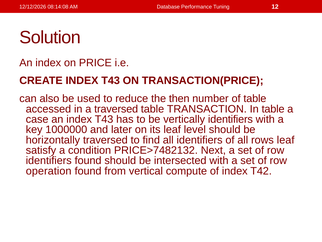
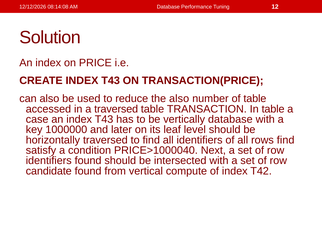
the then: then -> also (179, 98)
vertically identifiers: identifiers -> database (230, 119)
rows leaf: leaf -> find (286, 140)
PRICE>7482132: PRICE>7482132 -> PRICE>1000040 (156, 150)
operation: operation -> candidate (49, 171)
